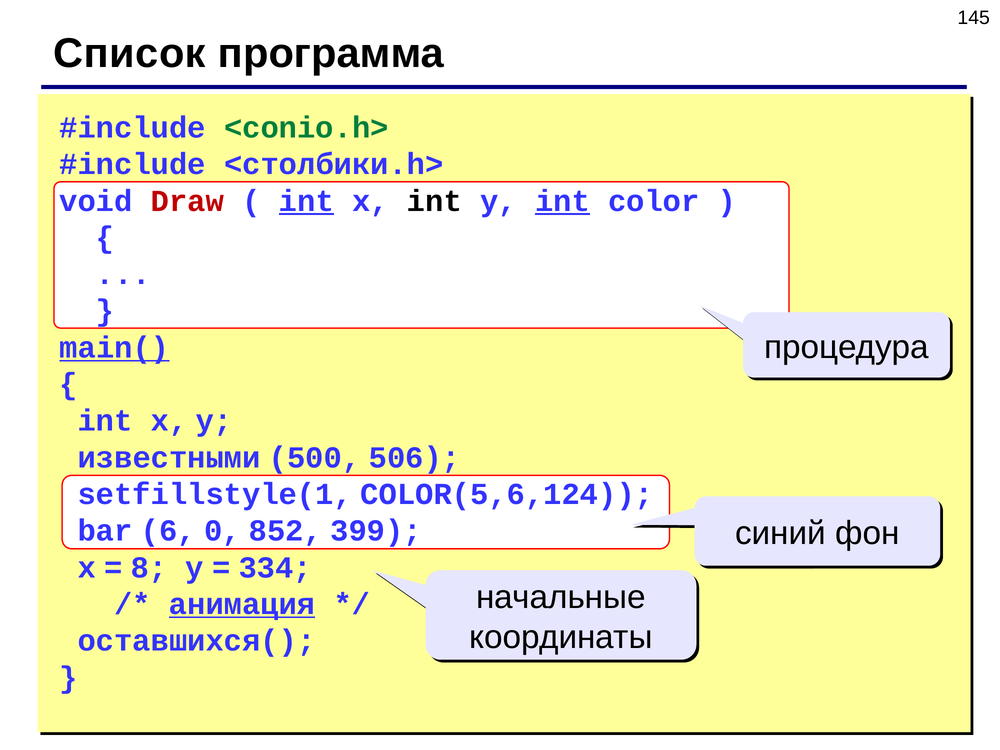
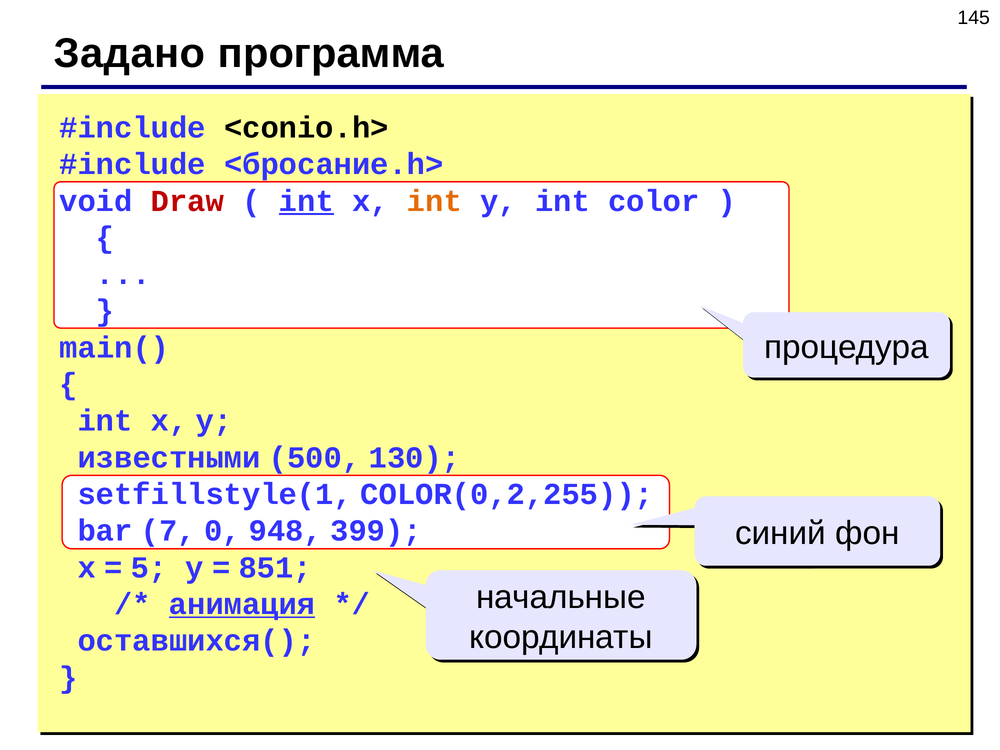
Список: Список -> Задано (130, 53)
<conio.h> colour: green -> black (306, 128)
<столбики.h>: <столбики.h> -> <бросание.h> (334, 164)
int colour: black -> orange (434, 201)
int underline: present -> none (562, 201)
main( underline: present -> none (114, 348)
506: 506 -> 130 (415, 458)
COLOR(5,6,124: COLOR(5,6,124 -> COLOR(0,2,255 (507, 494)
6: 6 -> 7 (168, 531)
852: 852 -> 948 (285, 531)
8: 8 -> 5 (149, 567)
334: 334 -> 851 (275, 567)
